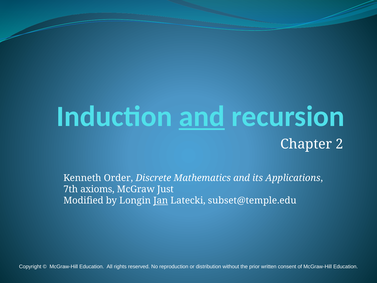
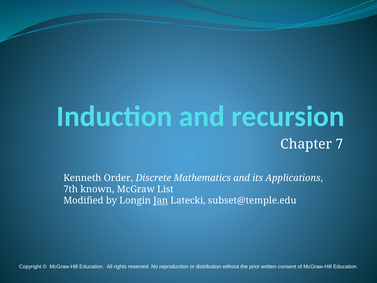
and underline: present -> none (202, 116)
2: 2 -> 7 (339, 144)
axioms: axioms -> known (97, 189)
Just: Just -> List (165, 189)
